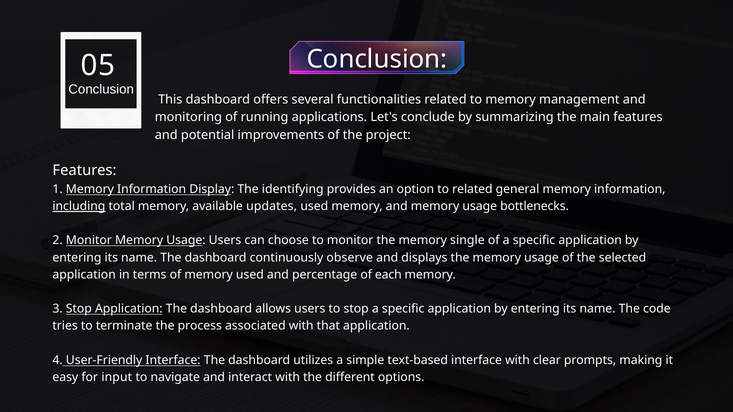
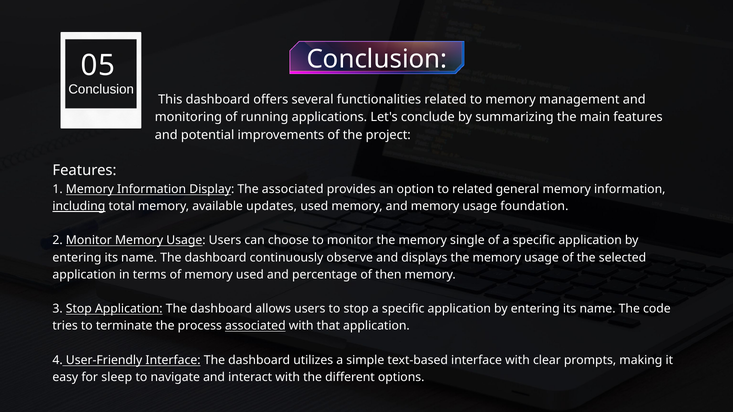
The identifying: identifying -> associated (293, 189)
bottlenecks: bottlenecks -> foundation (534, 206)
each: each -> then (388, 275)
associated underline: none -> present (255, 326)
input: input -> sleep (117, 378)
